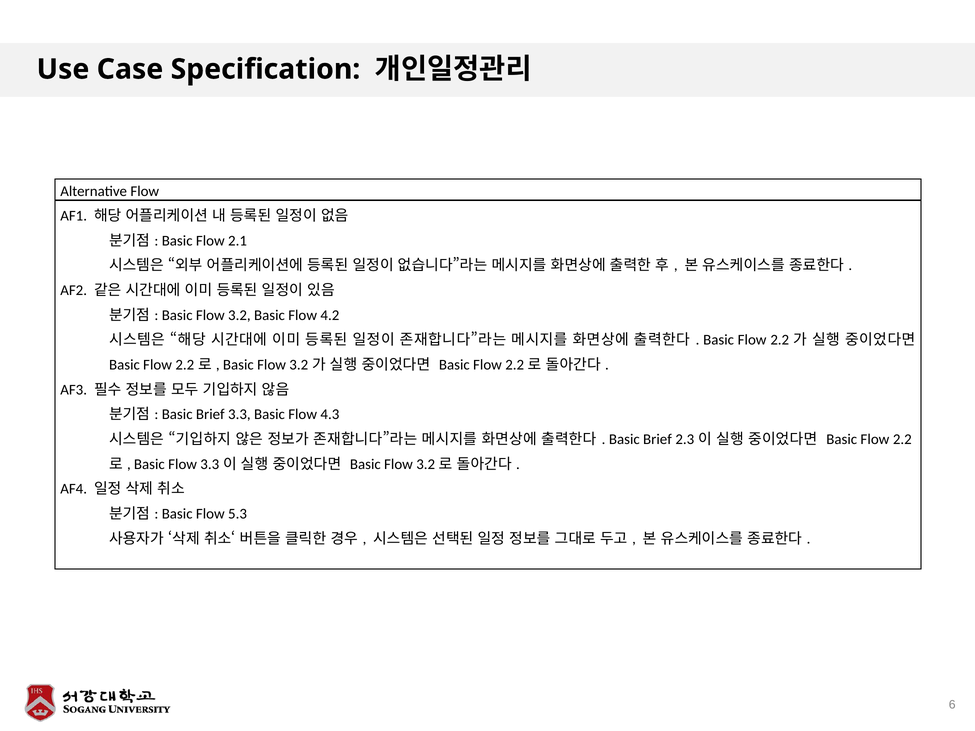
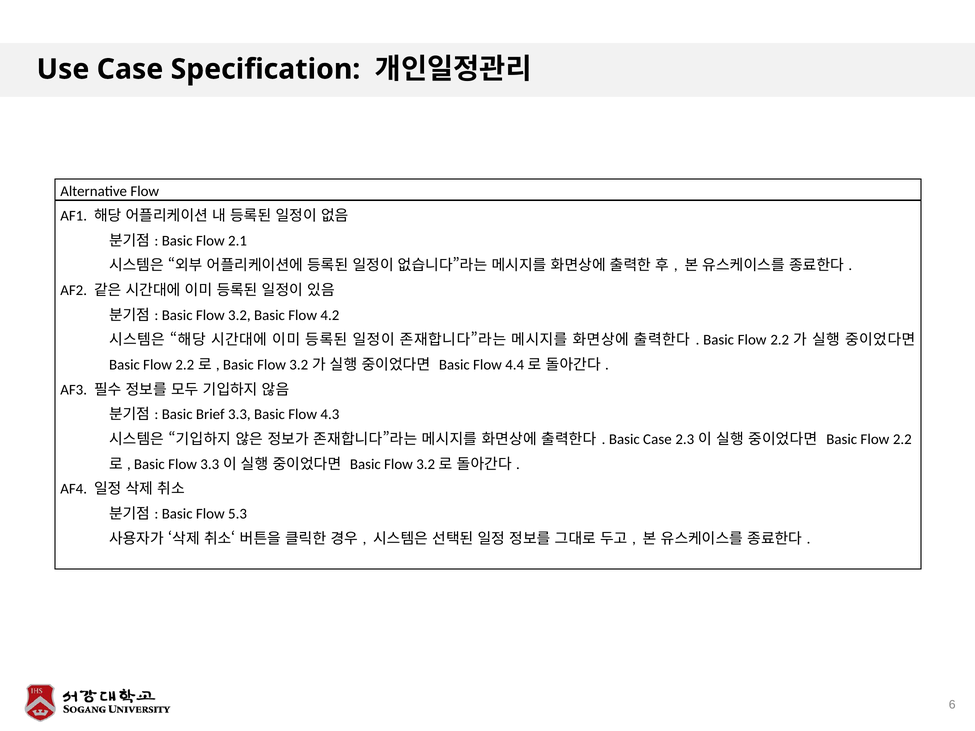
2.2: 2.2 -> 4.4 (515, 365)
Brief: Brief -> Case (657, 440)
